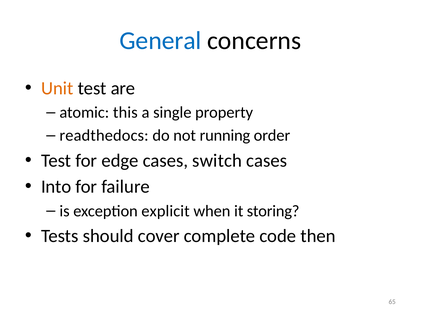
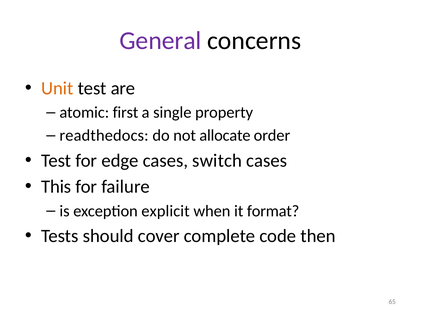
General colour: blue -> purple (161, 41)
this: this -> first (125, 112)
running: running -> allocate (225, 135)
Into: Into -> This (56, 187)
storing: storing -> format (273, 211)
